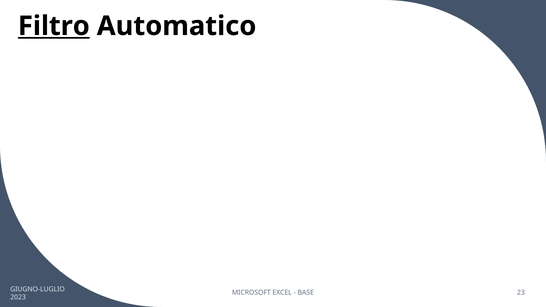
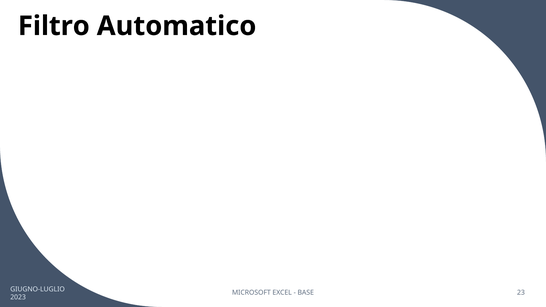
Filtro underline: present -> none (54, 26)
